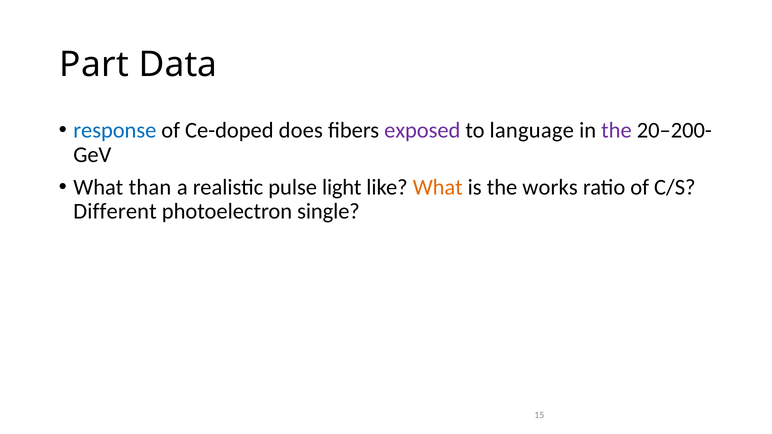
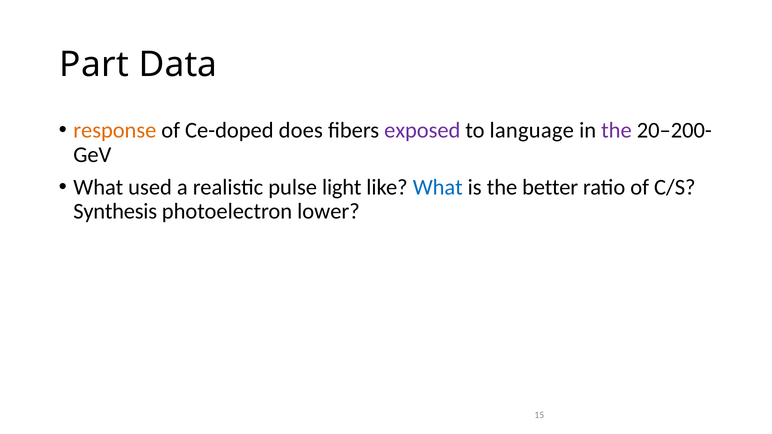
response colour: blue -> orange (115, 131)
than: than -> used (150, 187)
What colour: orange -> blue (438, 187)
works: works -> better (550, 187)
Different: Different -> Synthesis (115, 212)
single: single -> lower (328, 212)
